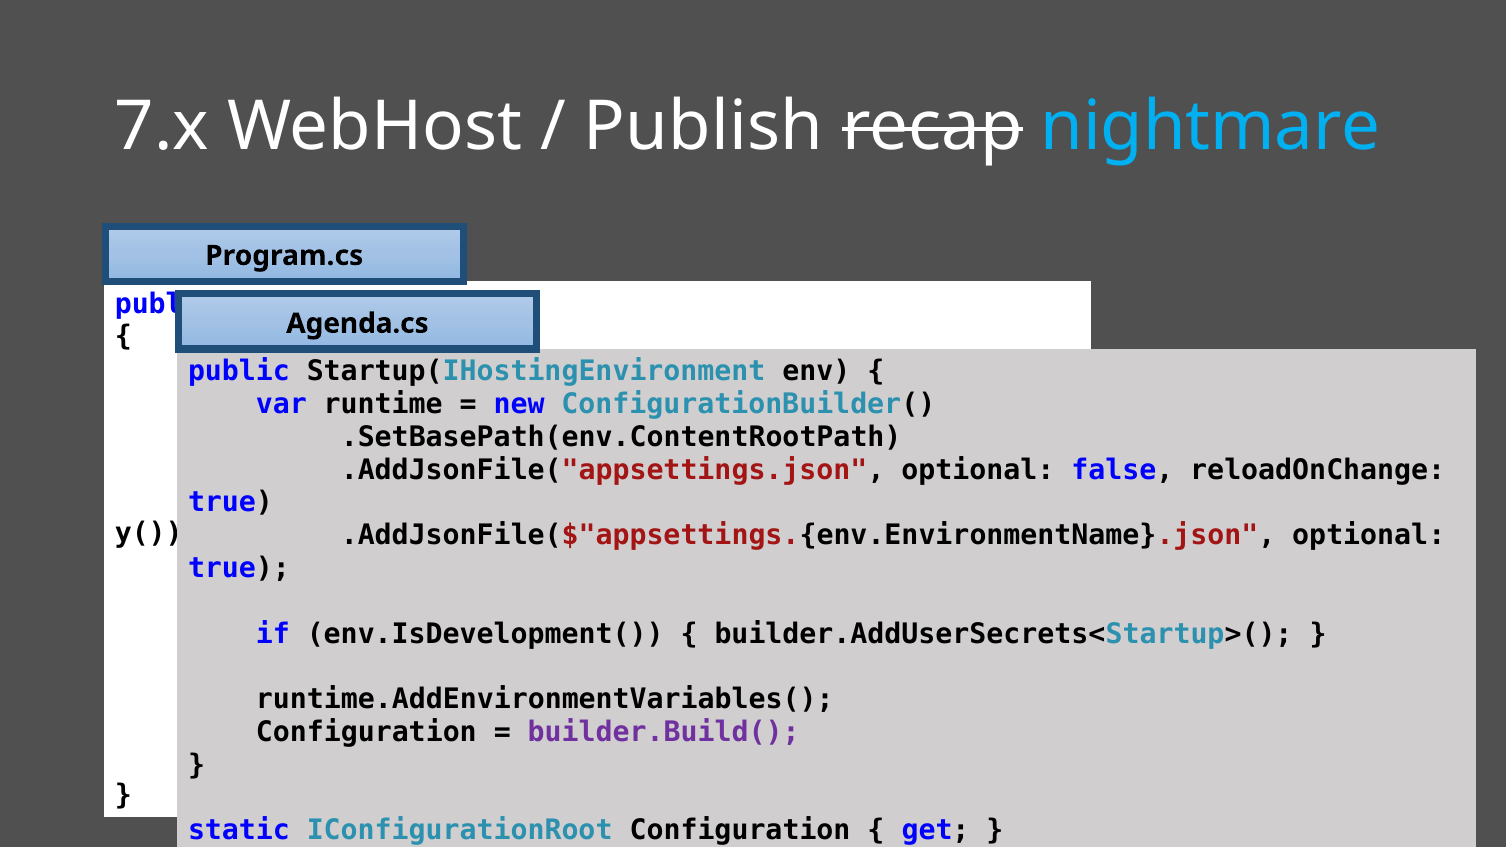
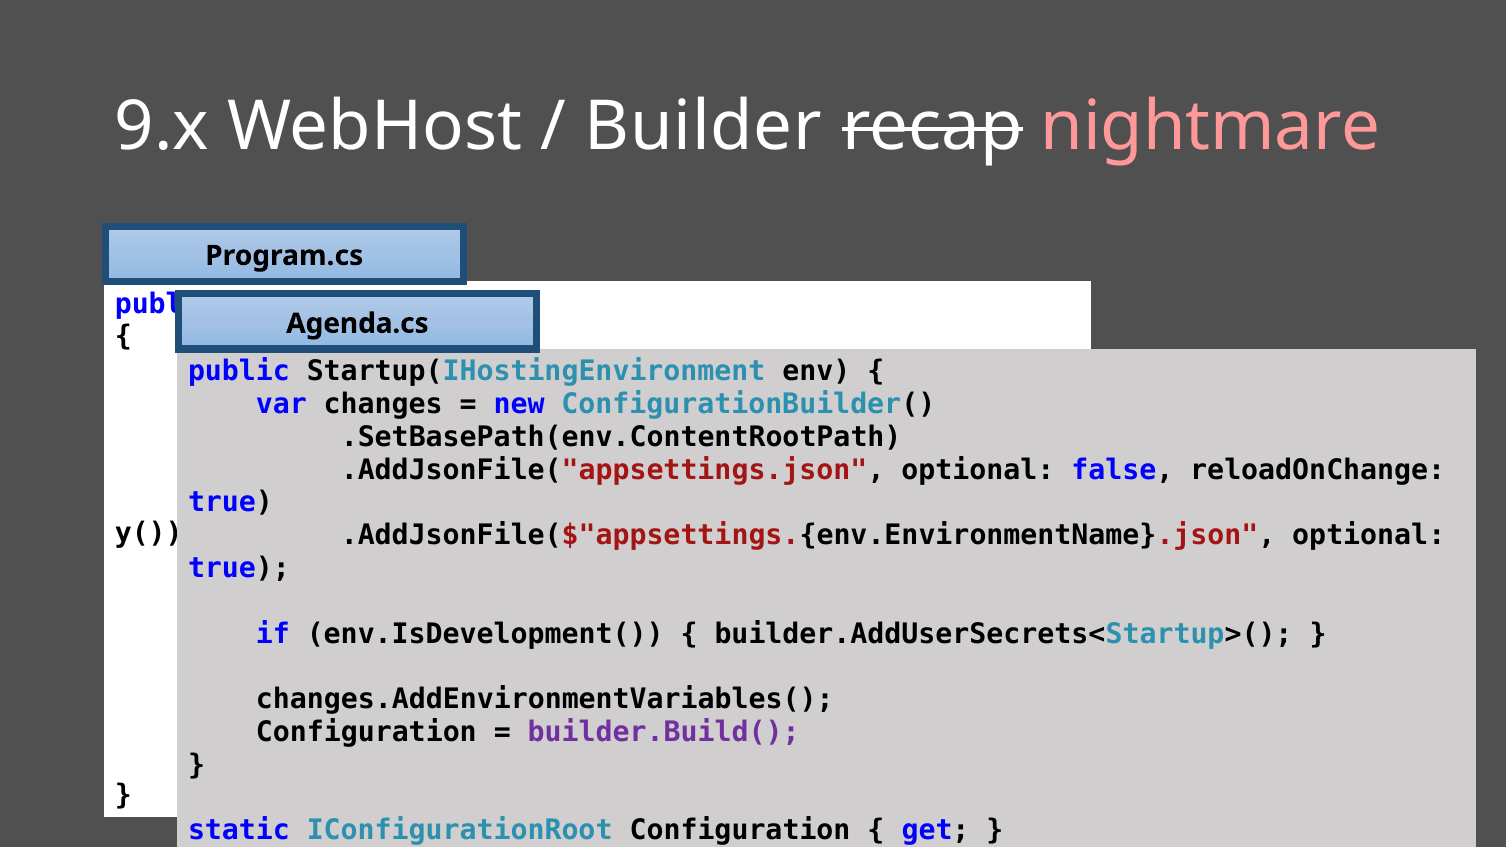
7.x: 7.x -> 9.x (162, 127)
Publish: Publish -> Builder (703, 127)
nightmare colour: light blue -> pink (1211, 127)
runtime: runtime -> changes (383, 404)
runtime.AddEnvironmentVariables(: runtime.AddEnvironmentVariables( -> changes.AddEnvironmentVariables( (545, 699)
